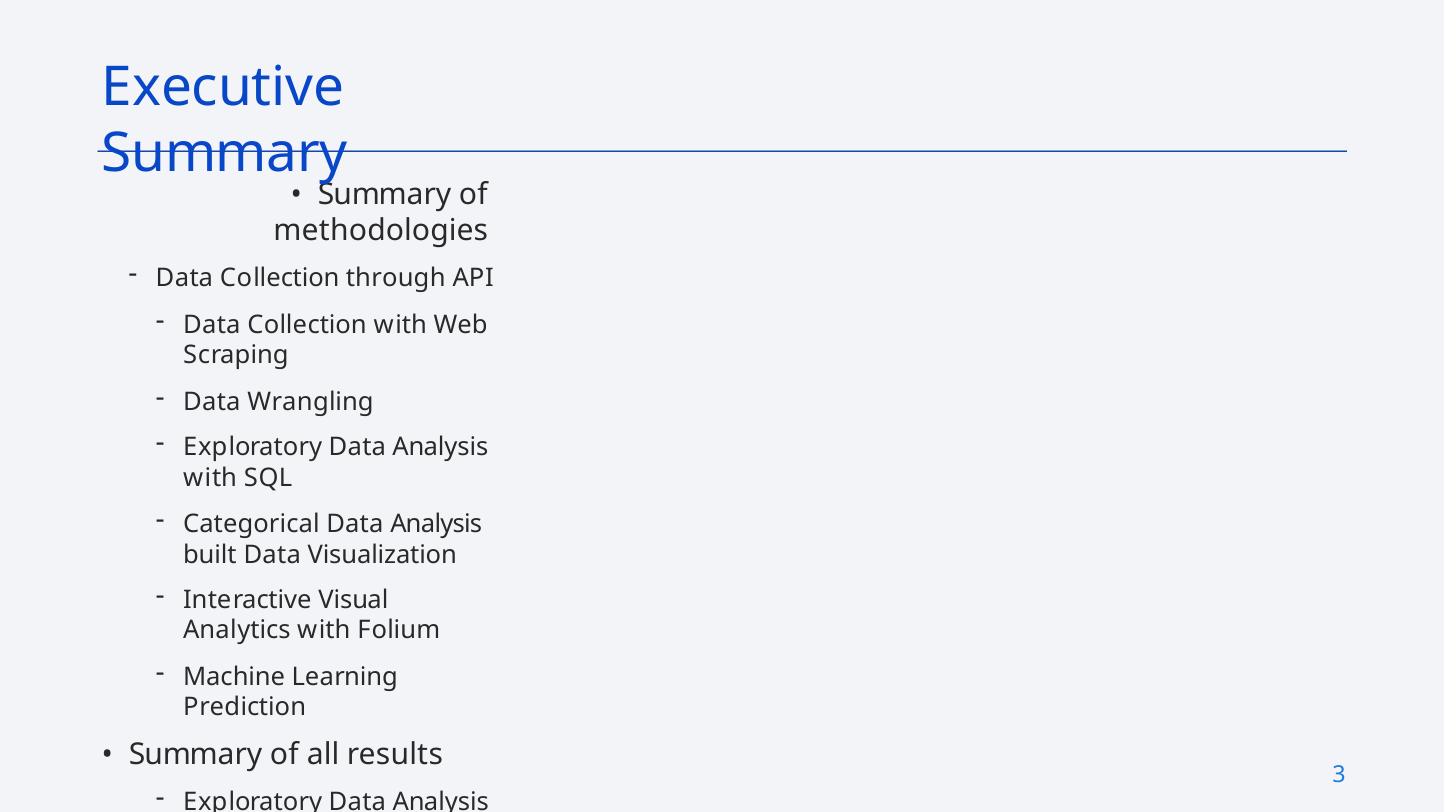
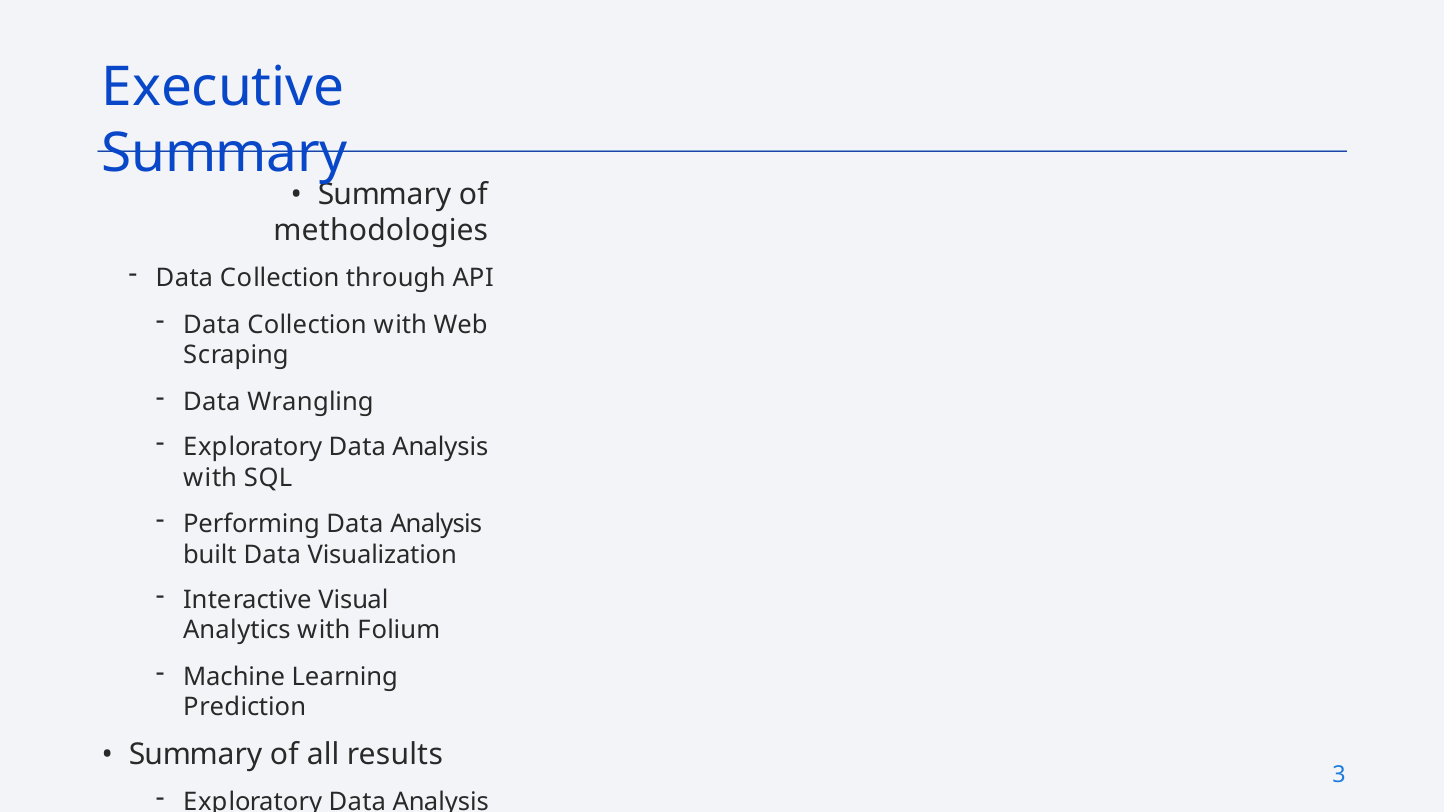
Categorical: Categorical -> Performing (251, 524)
